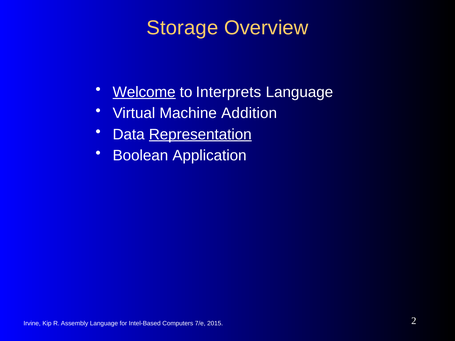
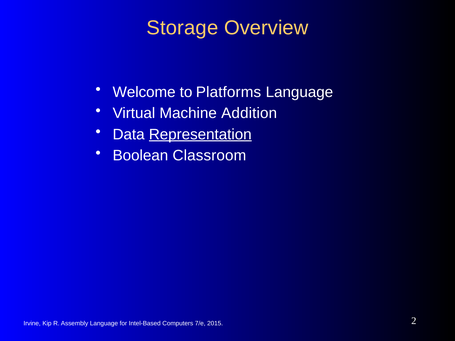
Welcome underline: present -> none (144, 92)
Interprets: Interprets -> Platforms (229, 92)
Application: Application -> Classroom (209, 156)
